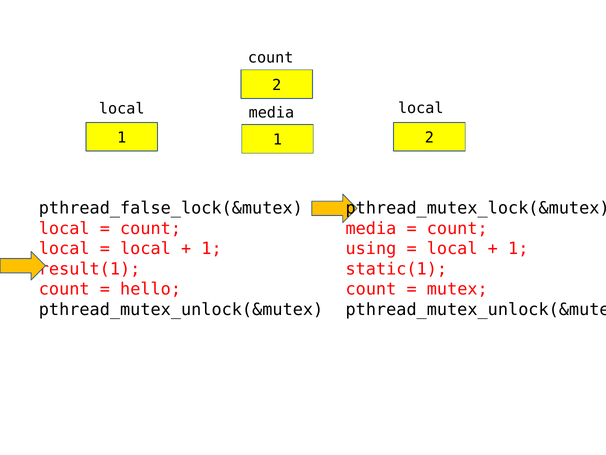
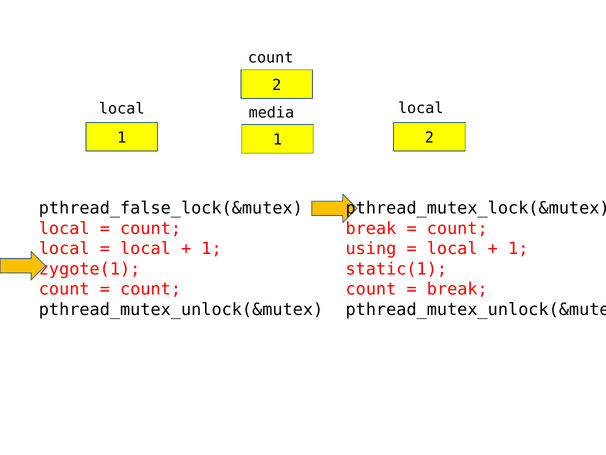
media: media -> break (371, 228)
result(1: result(1 -> zygote(1 (90, 269)
hello: hello -> count (151, 289)
mutex: mutex -> break (457, 289)
